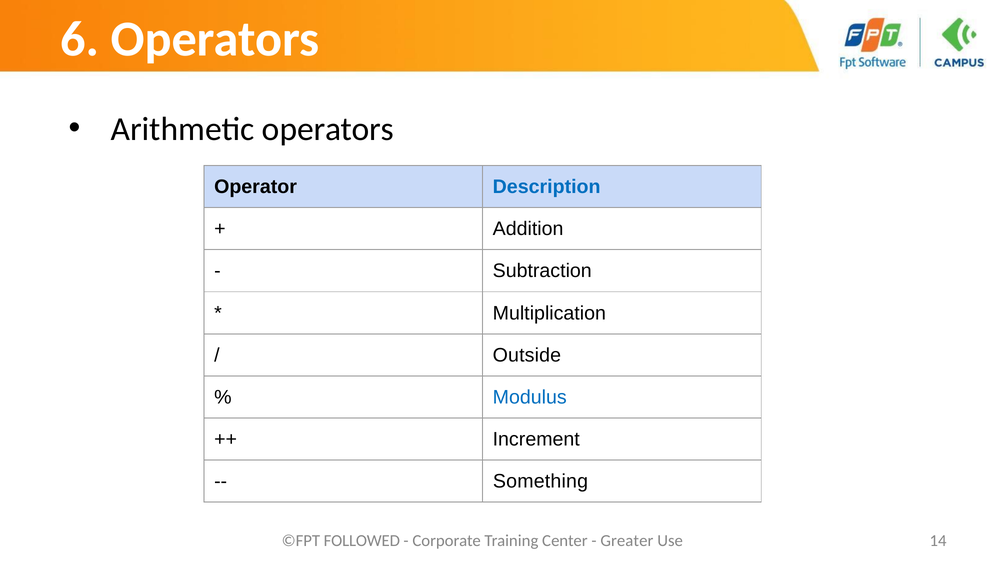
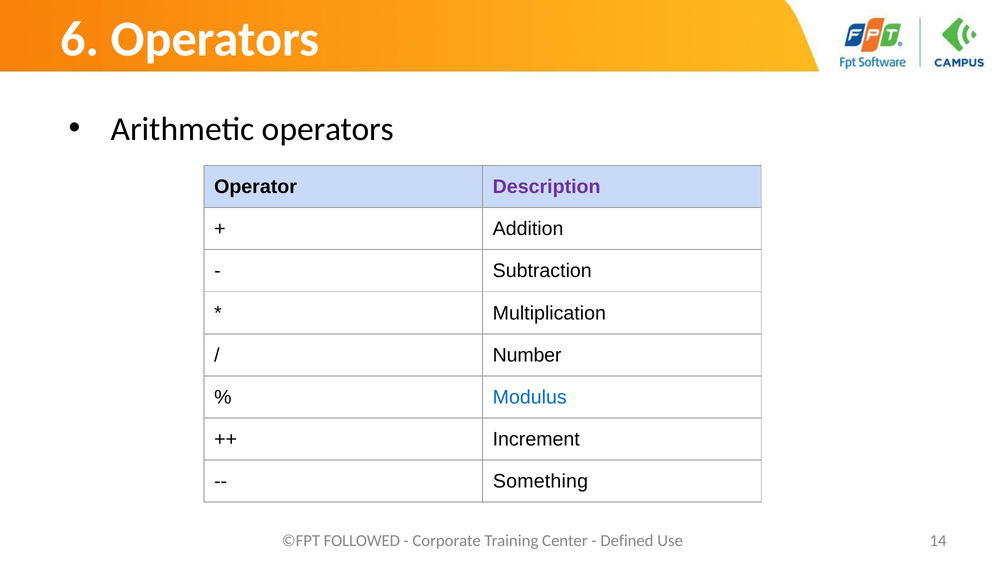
Description colour: blue -> purple (547, 187)
Outside: Outside -> Number (527, 355)
Greater: Greater -> Defined (627, 541)
